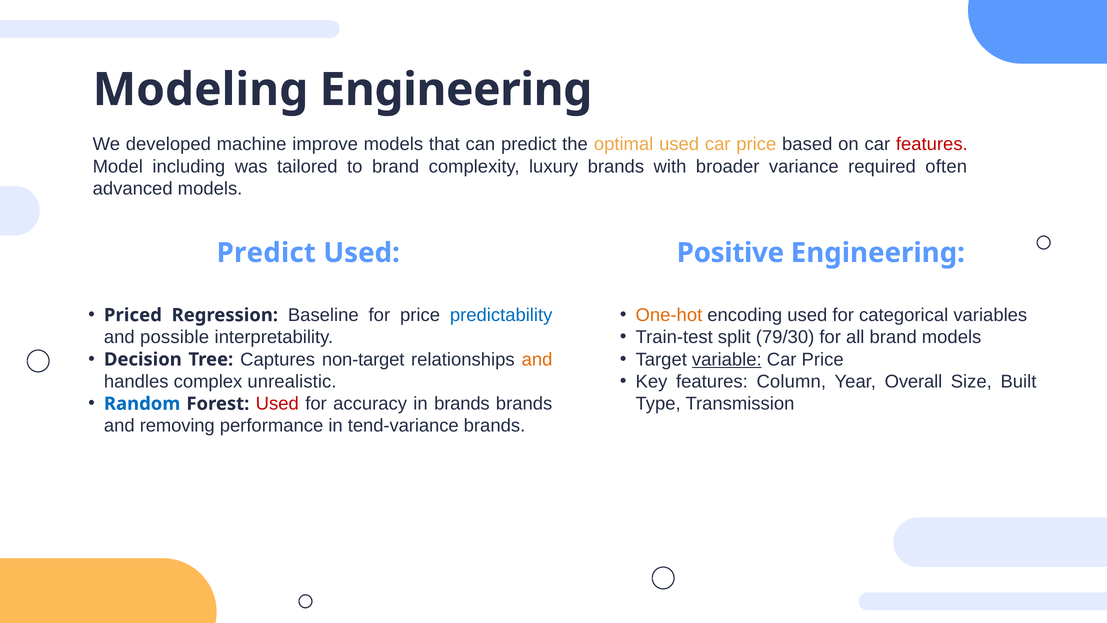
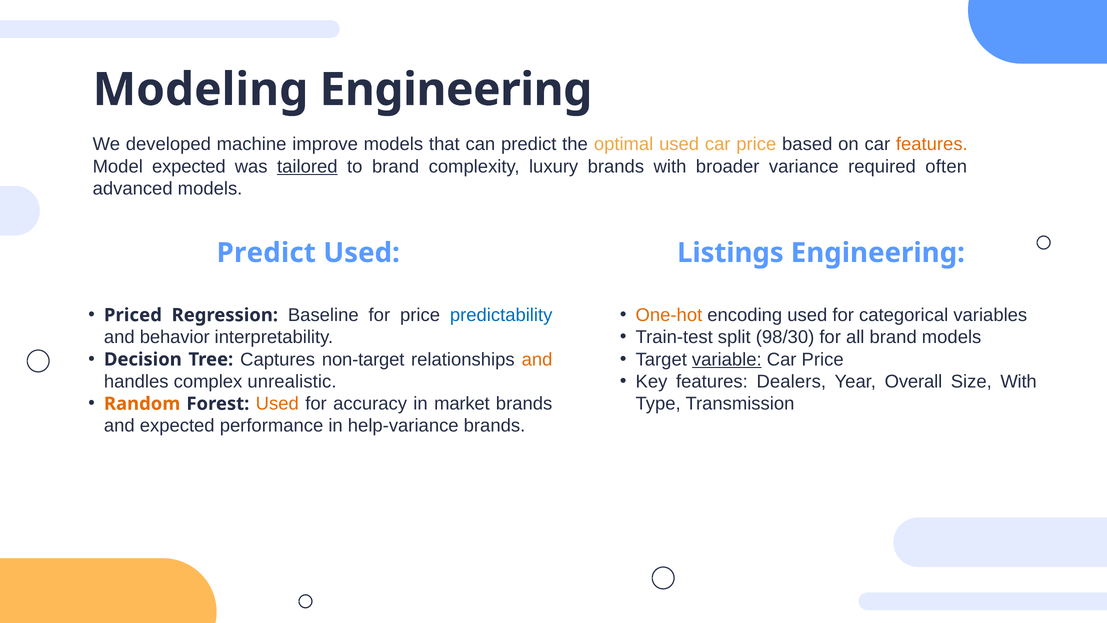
features colour: red -> orange (932, 144)
Model including: including -> expected (189, 166)
tailored underline: none -> present (307, 166)
Positive: Positive -> Listings (730, 253)
79/30: 79/30 -> 98/30 (785, 337)
possible: possible -> behavior (175, 337)
Column: Column -> Dealers (791, 381)
Size Built: Built -> With (1019, 381)
Random colour: blue -> orange (142, 404)
Used colour: red -> orange (277, 404)
in brands: brands -> market (462, 404)
and removing: removing -> expected (177, 426)
tend-variance: tend-variance -> help-variance (403, 426)
